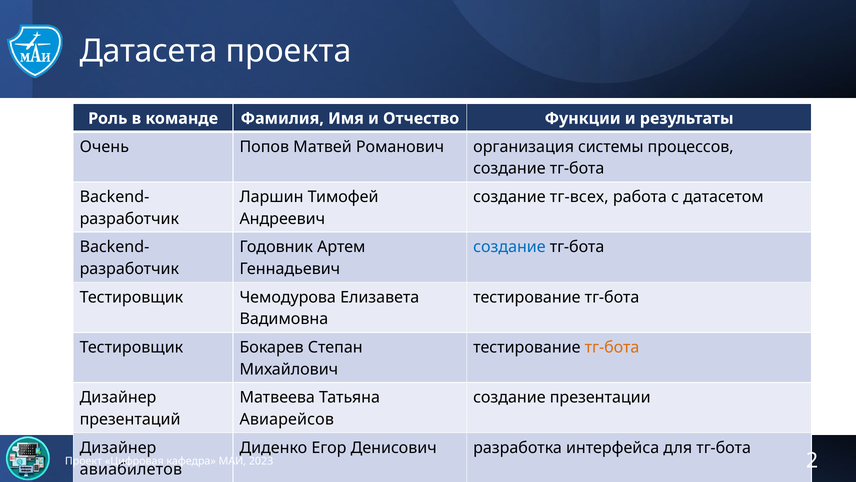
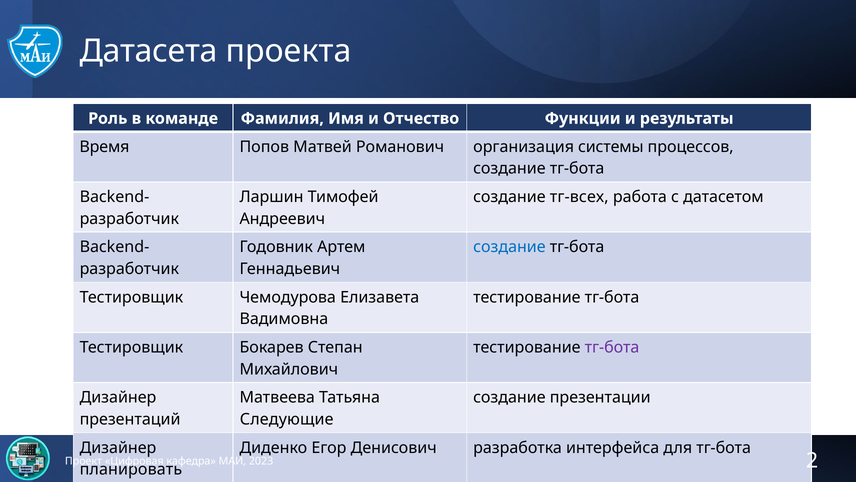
Очень: Очень -> Время (104, 147)
тг-бота colour: orange -> purple (612, 347)
Авиарейсов: Авиарейсов -> Следующие (287, 419)
авиабилетов: авиабилетов -> планировать (131, 469)
